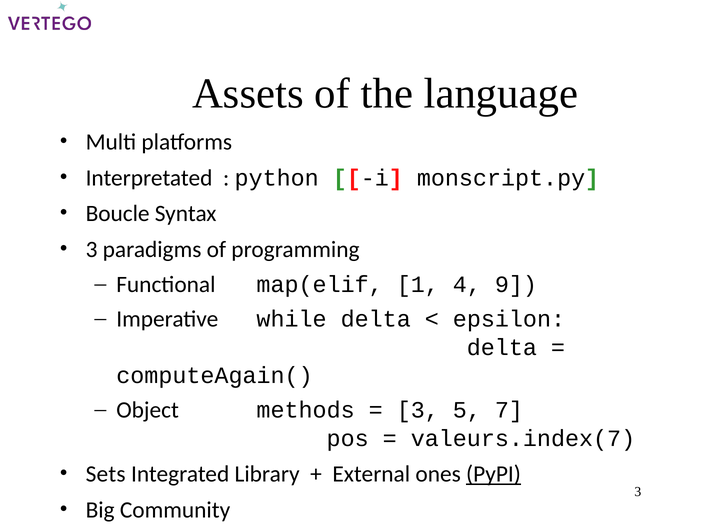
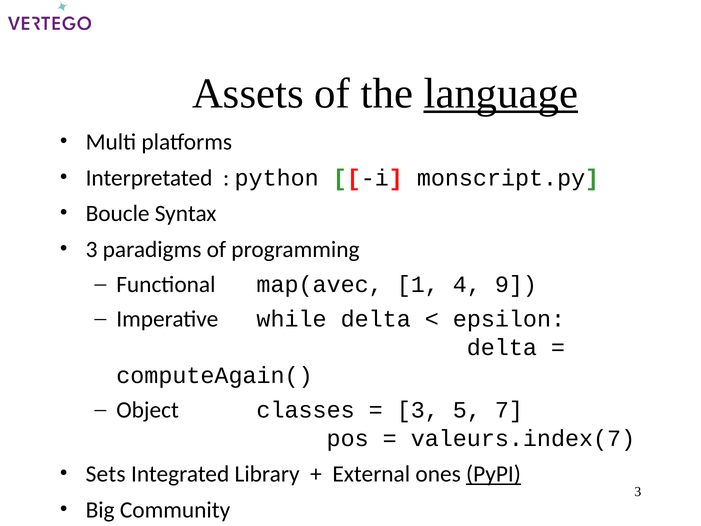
language underline: none -> present (501, 93)
map(elif: map(elif -> map(avec (320, 284)
methods: methods -> classes (306, 410)
